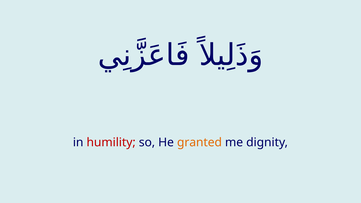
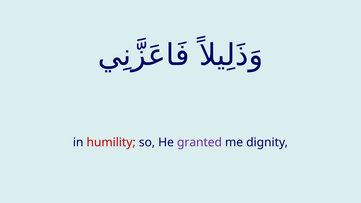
granted colour: orange -> purple (199, 143)
